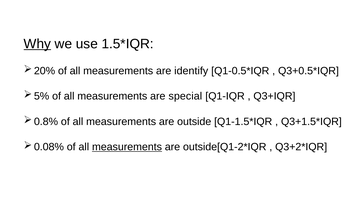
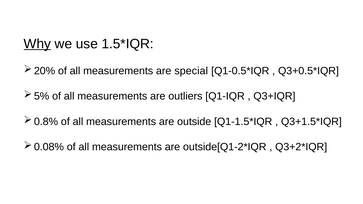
identify: identify -> special (191, 71)
special: special -> outliers (185, 96)
measurements underline: present -> none (127, 147)
